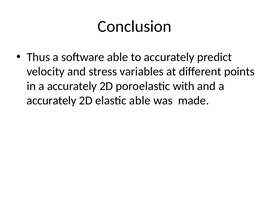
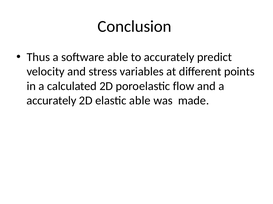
in a accurately: accurately -> calculated (72, 86)
with: with -> flow (184, 86)
